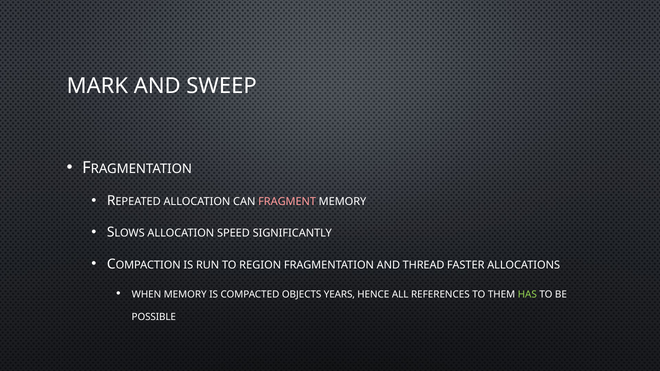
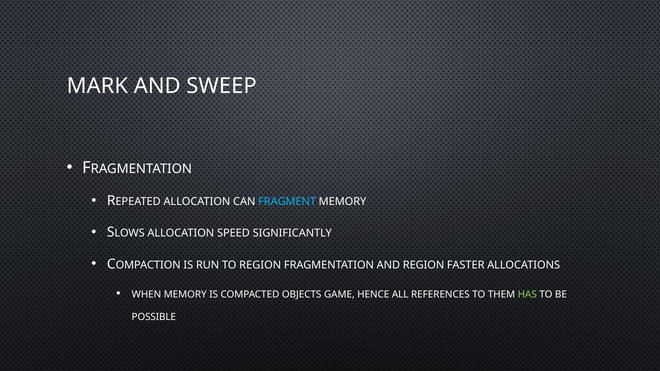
FRAGMENT colour: pink -> light blue (287, 202)
AND THREAD: THREAD -> REGION (424, 265)
YEARS: YEARS -> GAME (339, 295)
